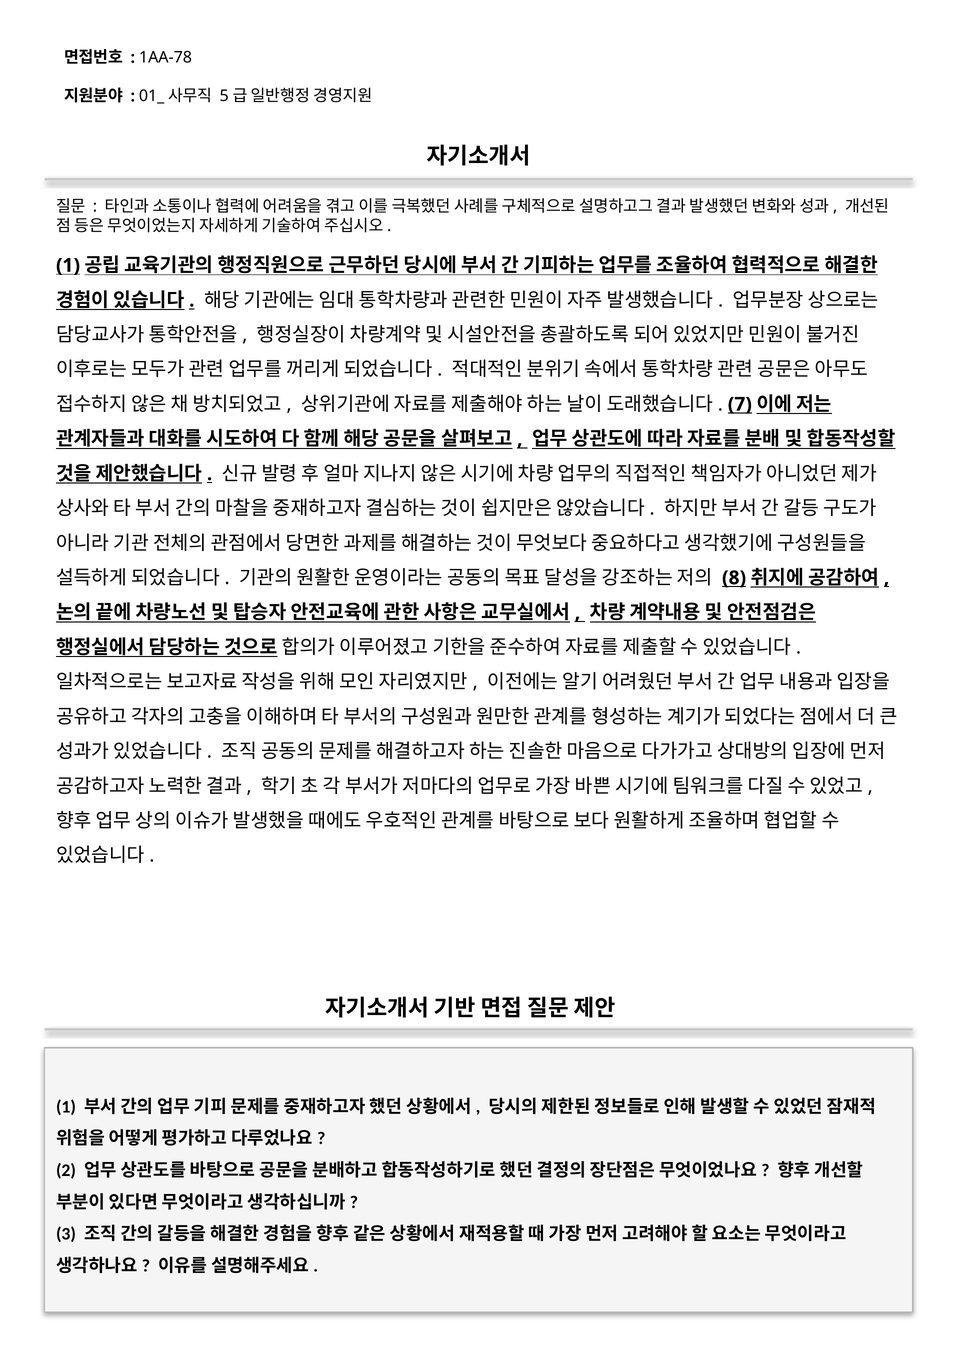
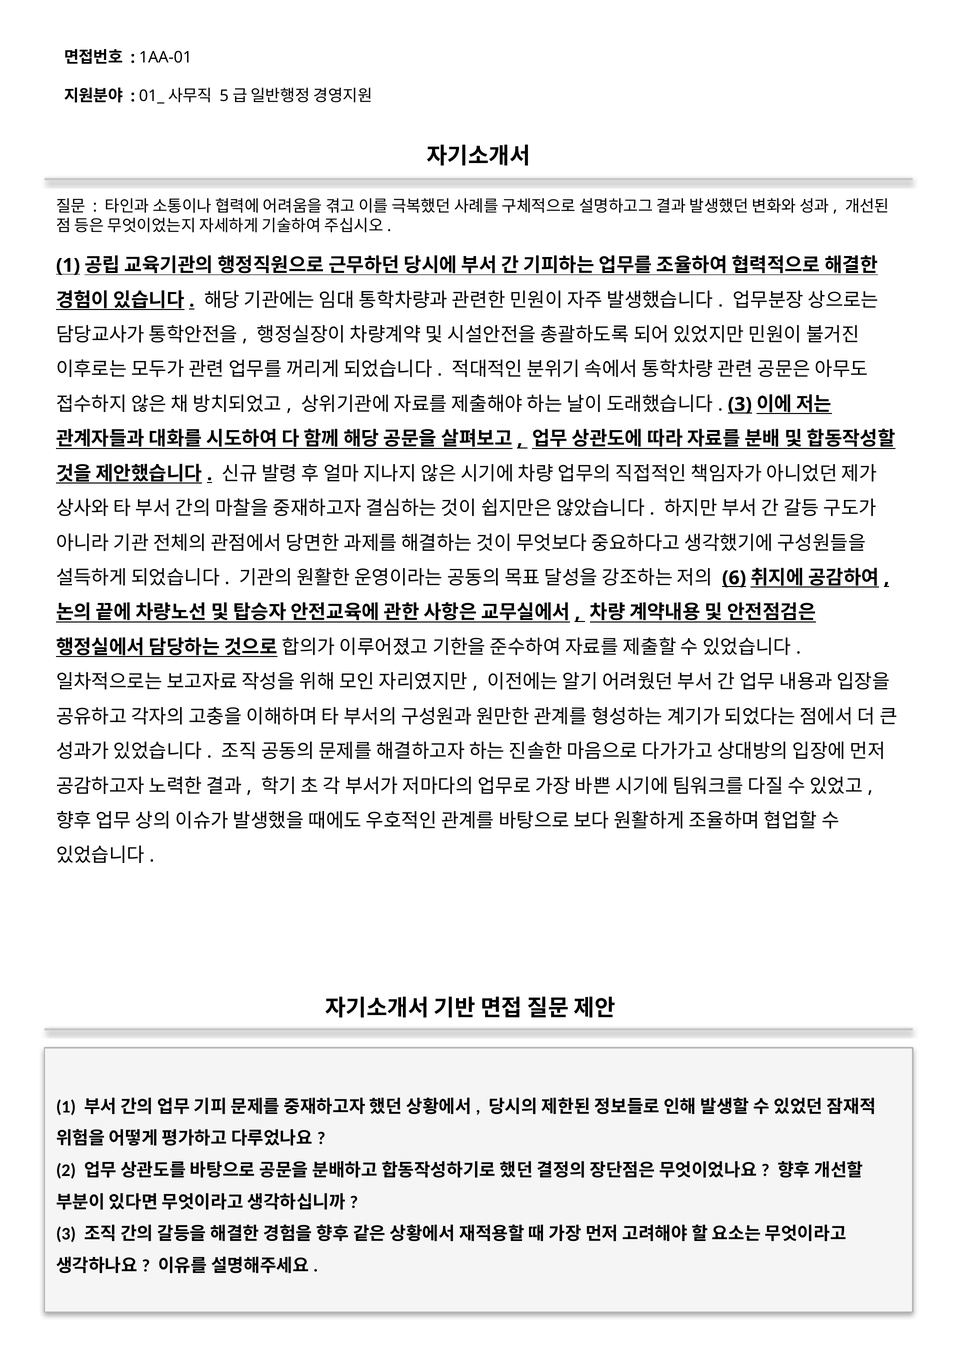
1AA-78: 1AA-78 -> 1AA-01 (166, 58)
7: 7 -> 3 (740, 404)
8: 8 -> 6 (734, 578)
